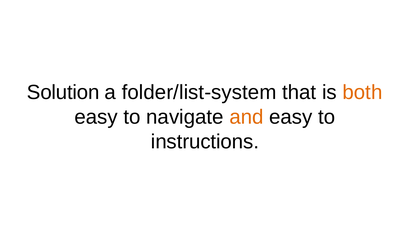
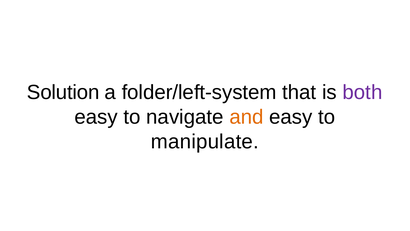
folder/list-system: folder/list-system -> folder/left-system (199, 92)
both colour: orange -> purple (362, 92)
instructions: instructions -> manipulate (205, 141)
